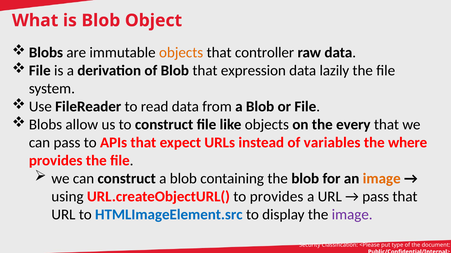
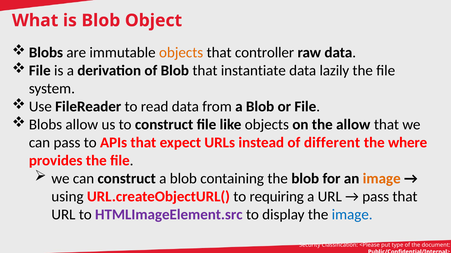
expression: expression -> instantiate (253, 71)
the every: every -> allow (353, 125)
variables: variables -> different (332, 143)
to provides: provides -> requiring (277, 197)
HTMLImageElement.src colour: blue -> purple (169, 215)
image colour: purple -> blue (352, 215)
